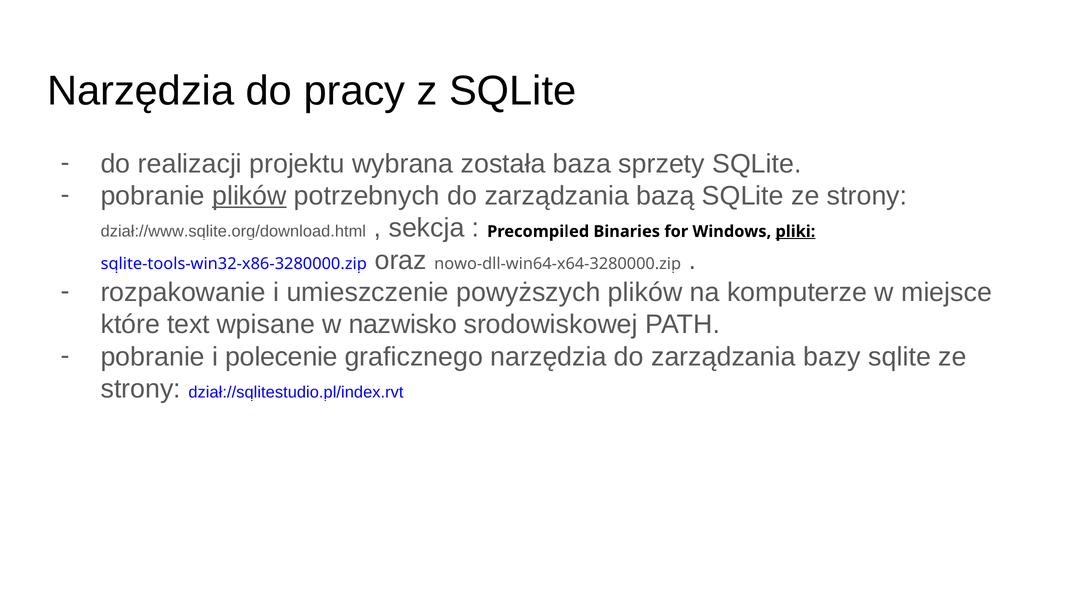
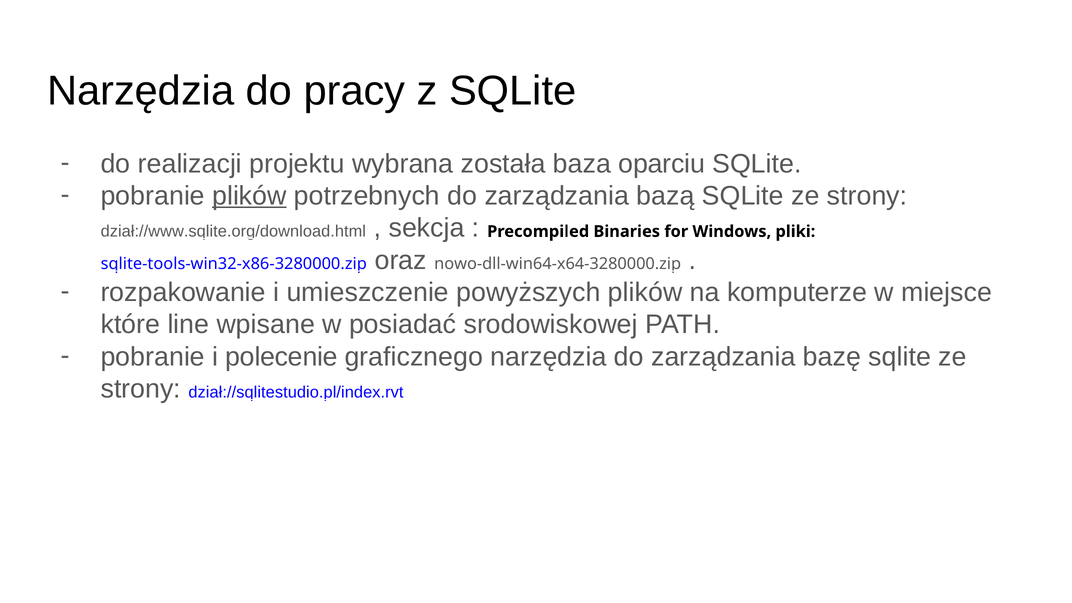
sprzety: sprzety -> oparciu (662, 164)
pliki underline: present -> none (795, 231)
text: text -> line (188, 325)
nazwisko: nazwisko -> posiadać (403, 325)
bazy: bazy -> bazę (832, 357)
